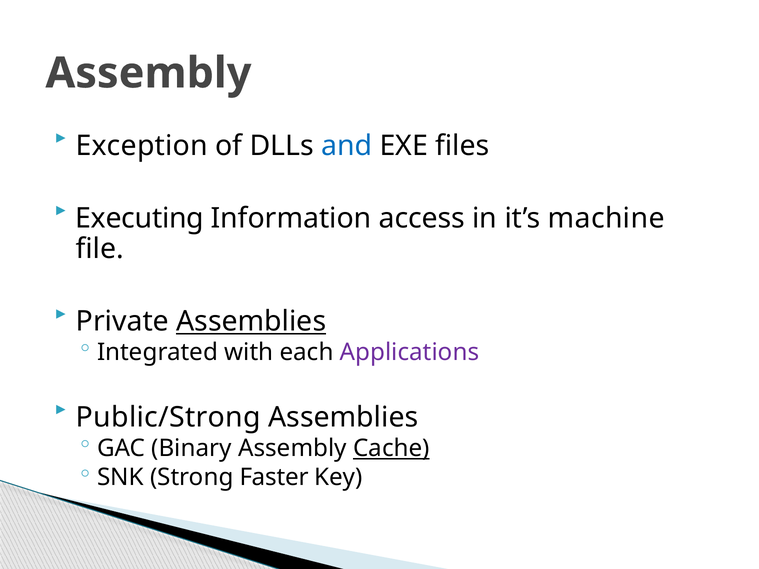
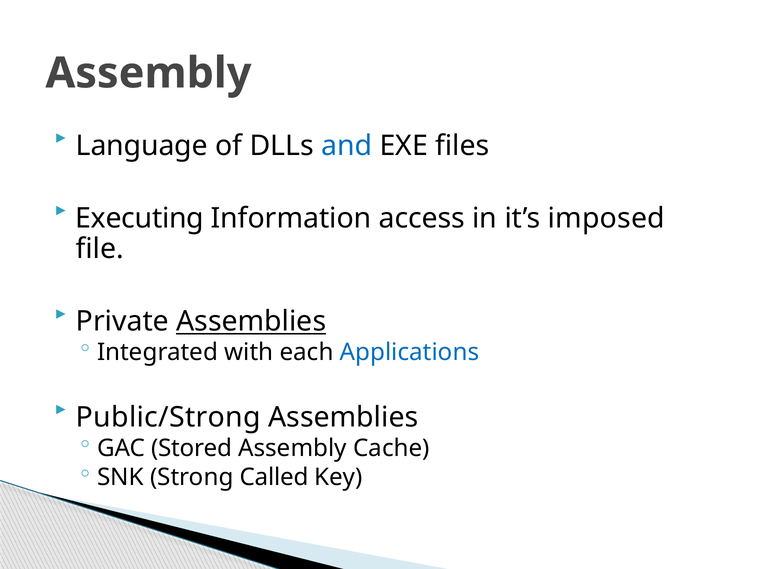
Exception: Exception -> Language (142, 146)
machine: machine -> imposed (606, 218)
Applications colour: purple -> blue (410, 353)
Binary: Binary -> Stored (192, 448)
Cache underline: present -> none (391, 448)
Faster: Faster -> Called (274, 478)
